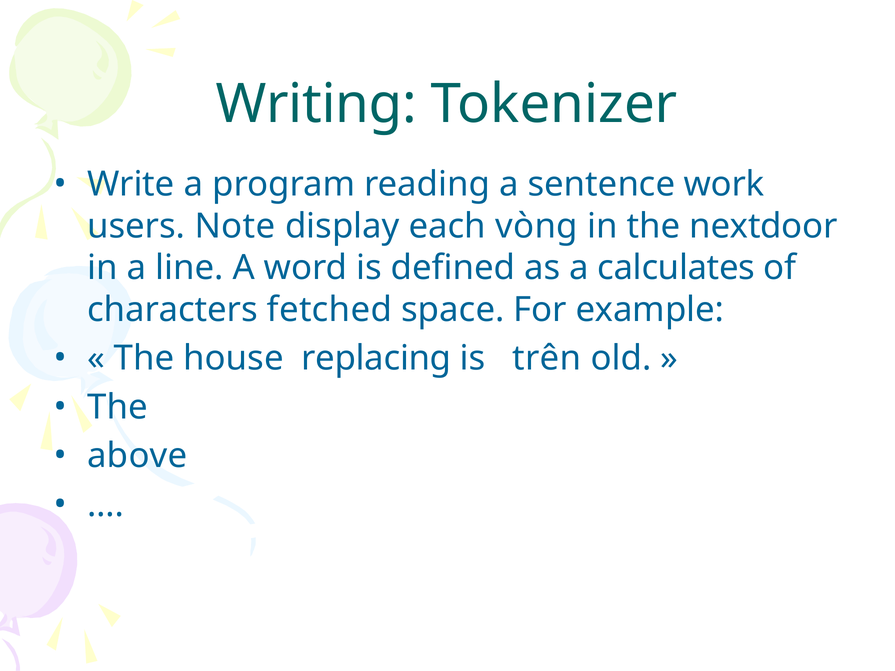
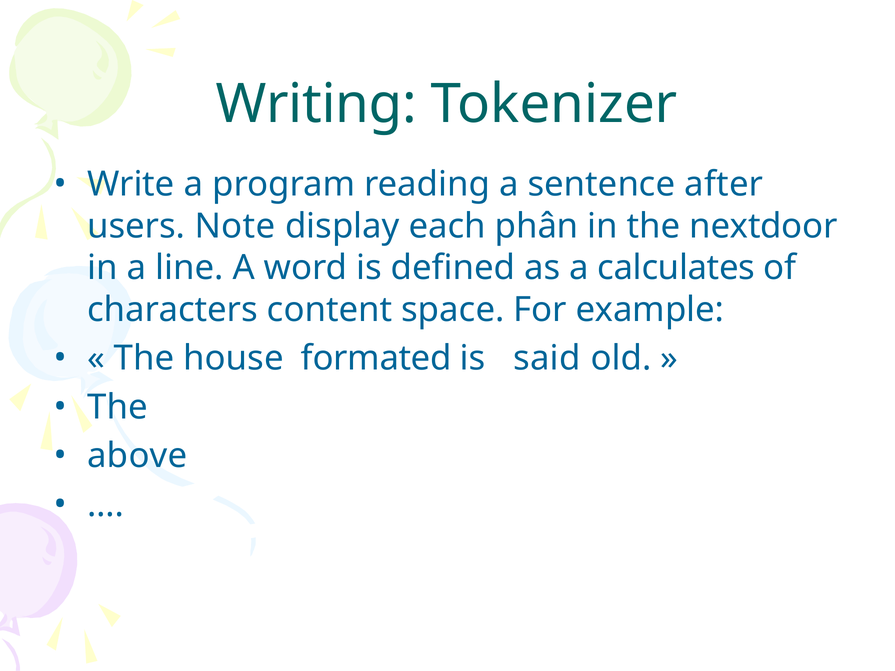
work: work -> after (724, 184)
vòng: vòng -> phân (537, 226)
fetched: fetched -> content (330, 310)
replacing: replacing -> formated (376, 359)
trên: trên -> said (547, 359)
